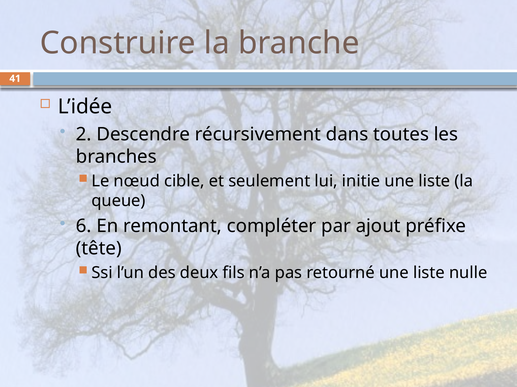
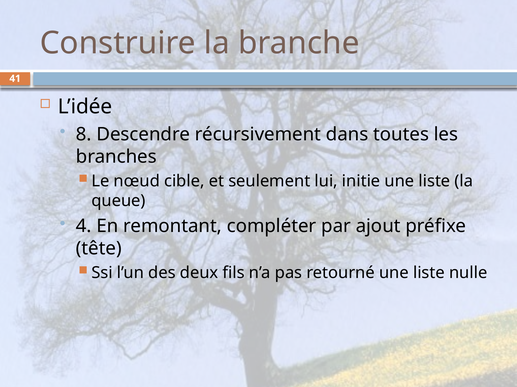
2: 2 -> 8 (84, 134)
6: 6 -> 4 (84, 226)
